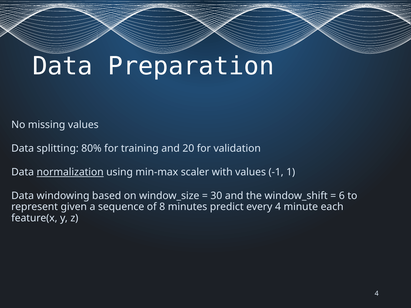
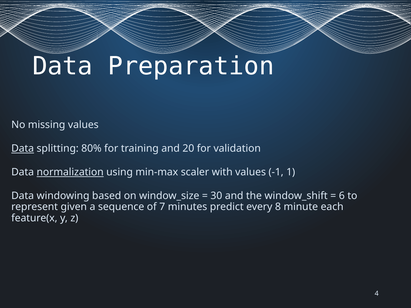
Data underline: none -> present (23, 149)
8: 8 -> 7 (162, 207)
every 4: 4 -> 8 (278, 207)
